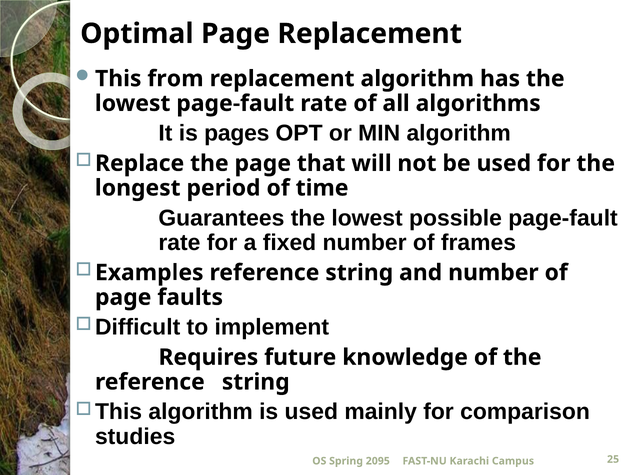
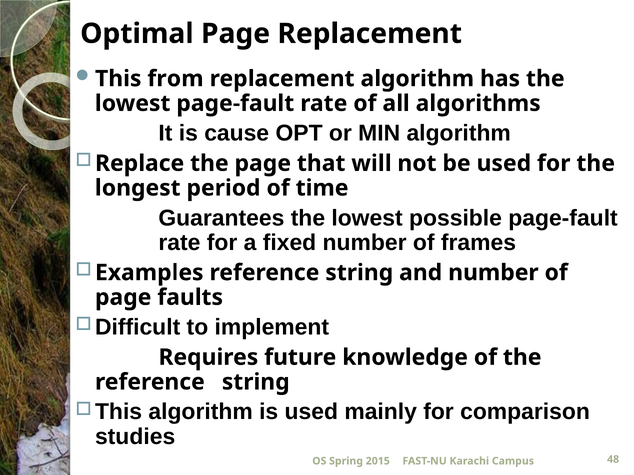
pages: pages -> cause (237, 133)
2095: 2095 -> 2015 (378, 461)
25: 25 -> 48 (613, 460)
